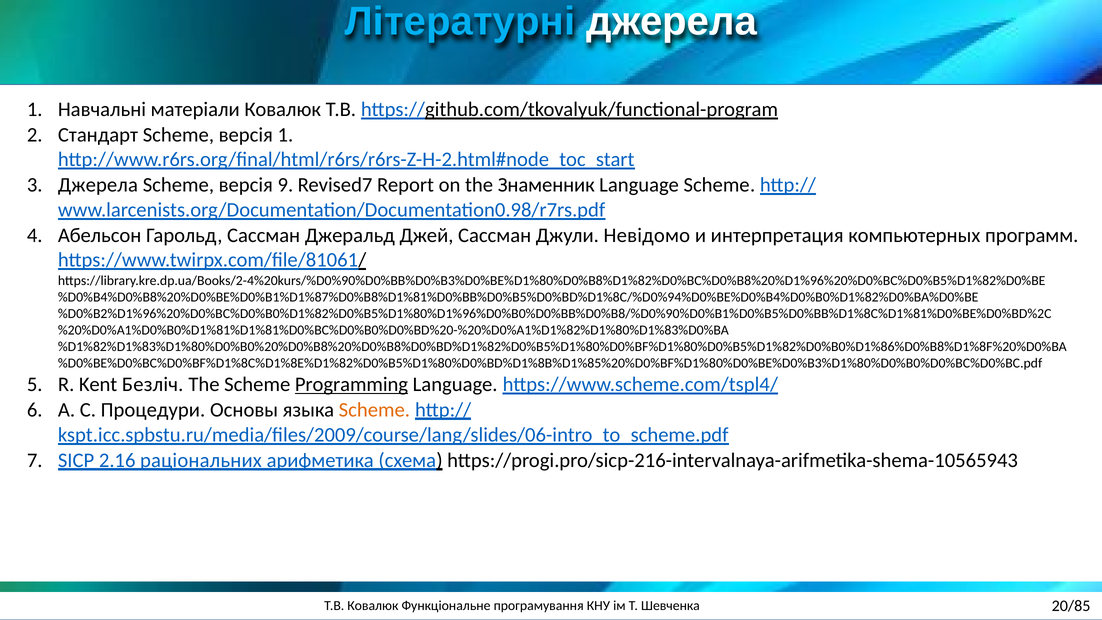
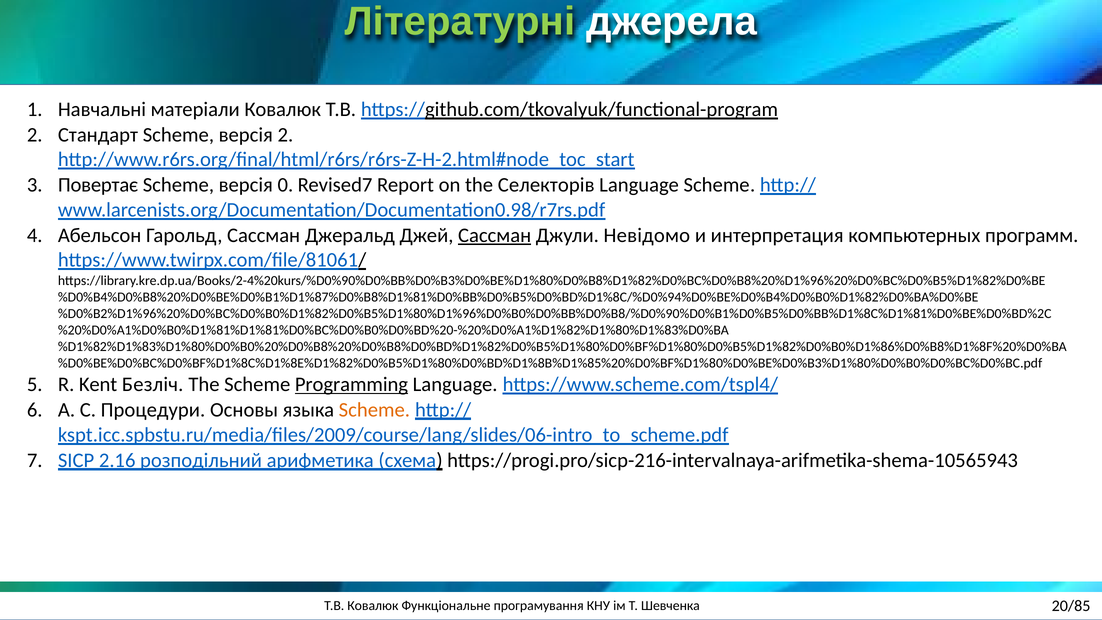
Літературні colour: light blue -> light green (460, 22)
версія 1: 1 -> 2 (285, 135)
Джерела: Джерела -> Повертає (98, 185)
9: 9 -> 0 (285, 185)
Знаменник: Знаменник -> Селекторів (546, 185)
Сассман underline: none -> present (495, 235)
раціональних: раціональних -> розподільний (201, 460)
